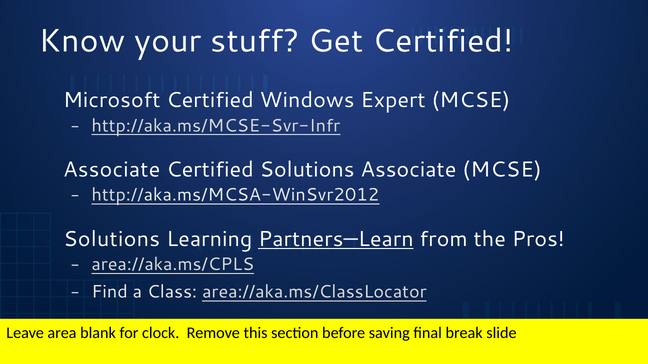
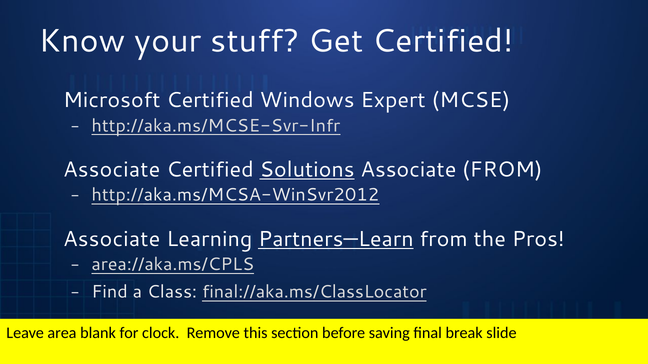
Solutions underline: none -> present (307, 170)
Associate MCSE: MCSE -> FROM (502, 170)
Solutions: Solutions -> Associate (112, 240)
area://aka.ms/ClassLocator: area://aka.ms/ClassLocator -> final://aka.ms/ClassLocator (314, 292)
